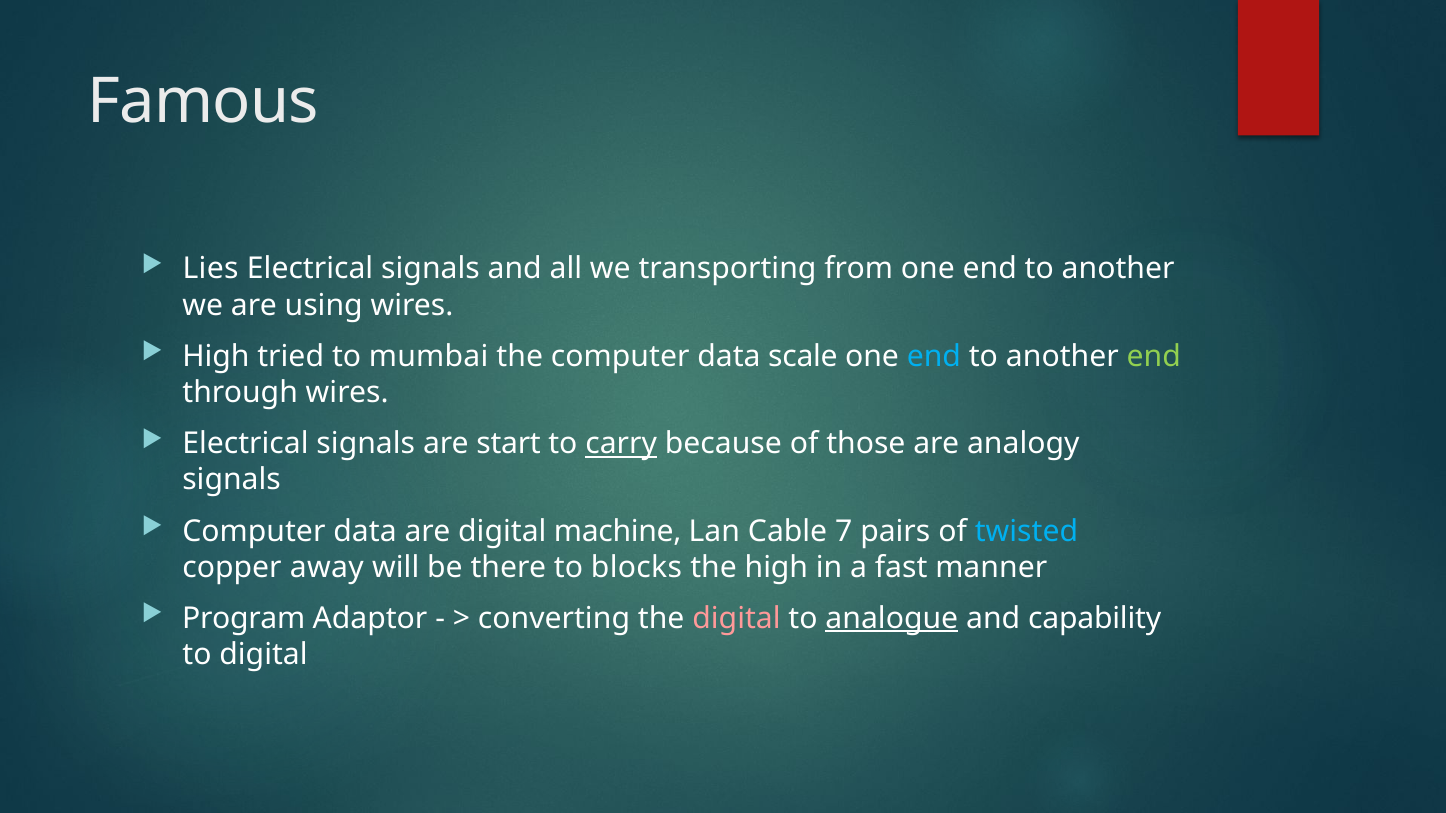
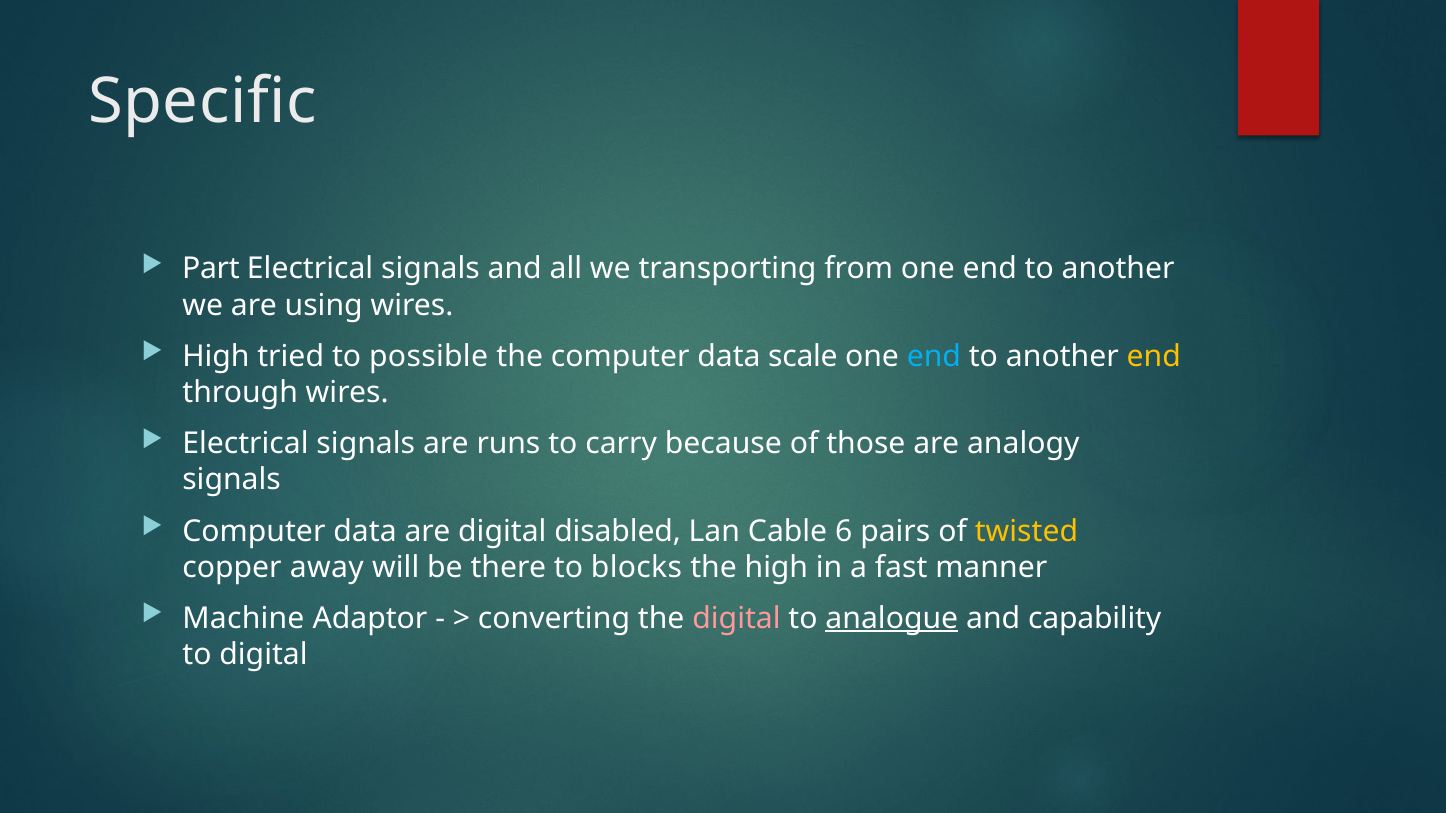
Famous: Famous -> Specific (202, 102)
Lies: Lies -> Part (211, 269)
mumbai: mumbai -> possible (429, 357)
end colour: light green -> yellow (1154, 357)
start: start -> runs (509, 444)
carry underline: present -> none (621, 444)
machine: machine -> disabled (618, 531)
7: 7 -> 6 (844, 531)
twisted colour: light blue -> yellow (1026, 531)
Program: Program -> Machine (243, 619)
